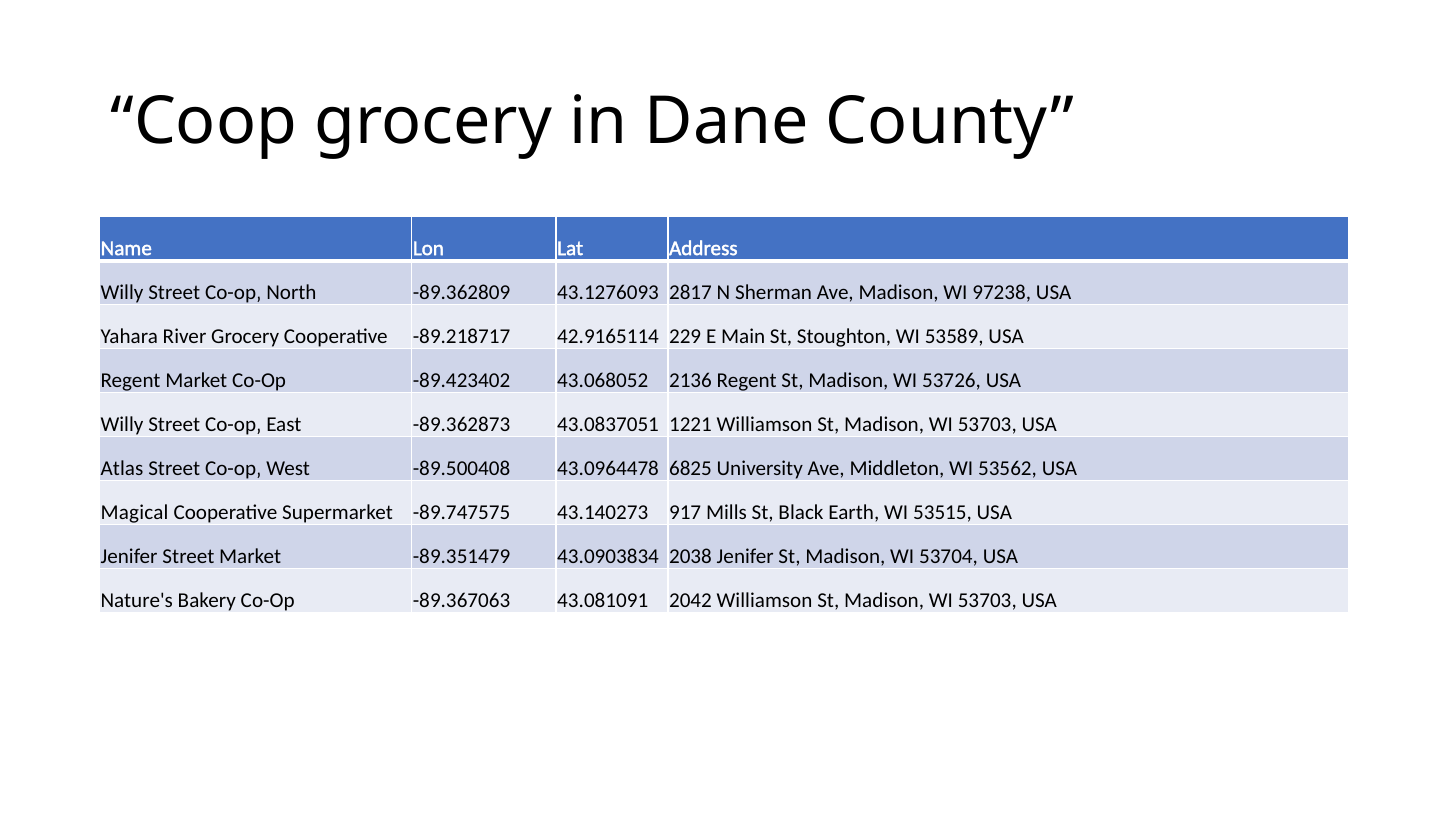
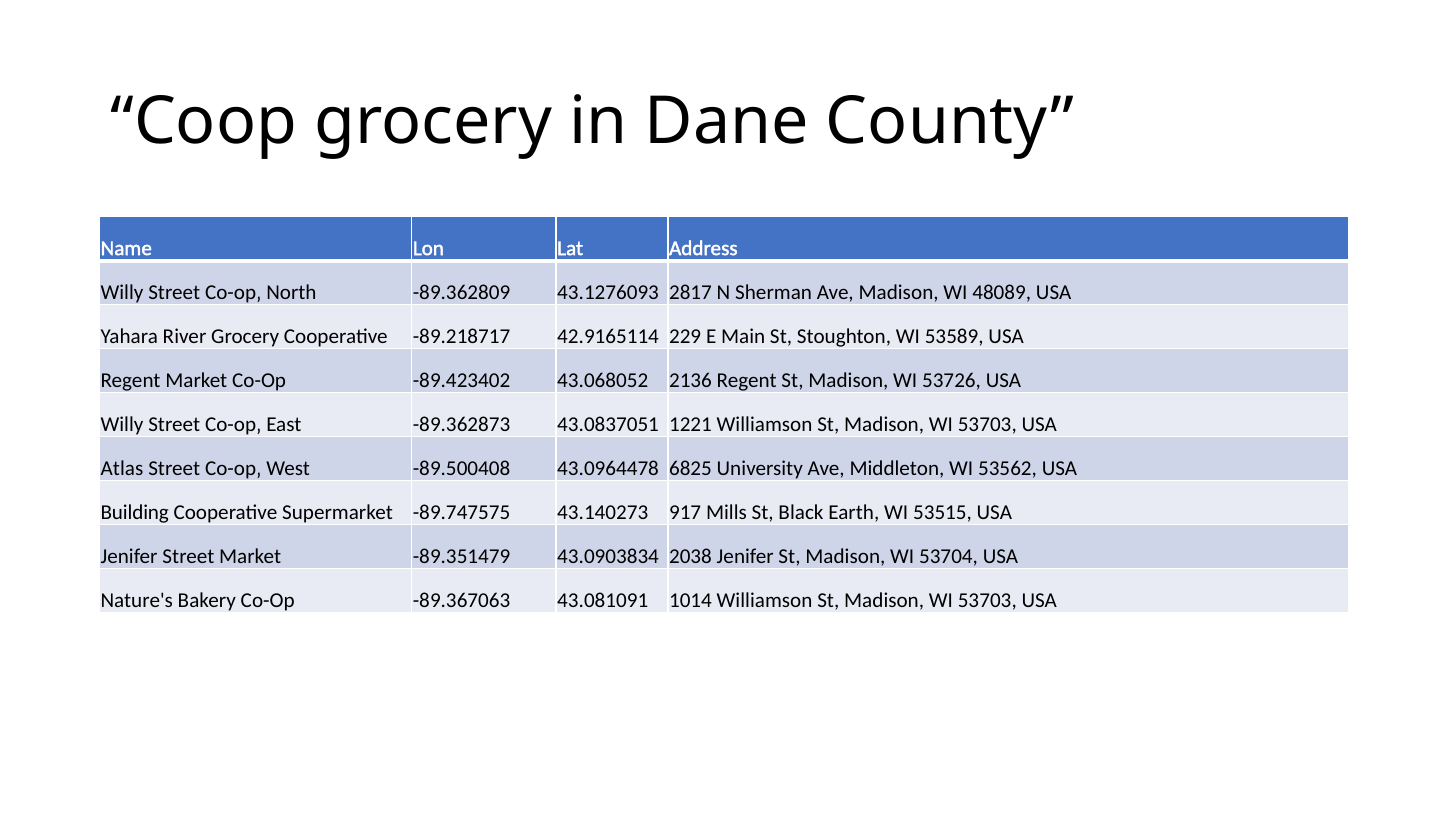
97238: 97238 -> 48089 (1002, 292)
Magical: Magical -> Building (135, 513)
2042: 2042 -> 1014 (690, 601)
